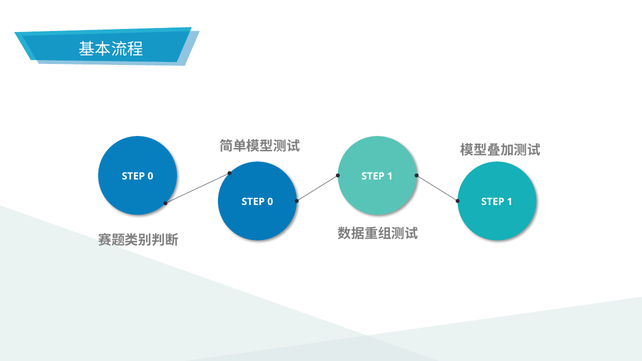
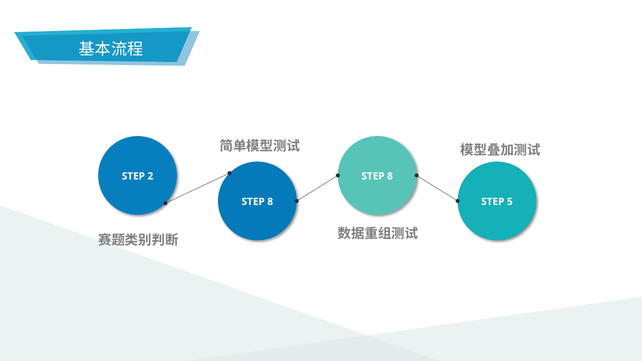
0: 0 -> 2 (150, 176)
1: 1 -> 8 (390, 176)
0: 0 -> 8 (270, 202)
1: 1 -> 5 (510, 202)
